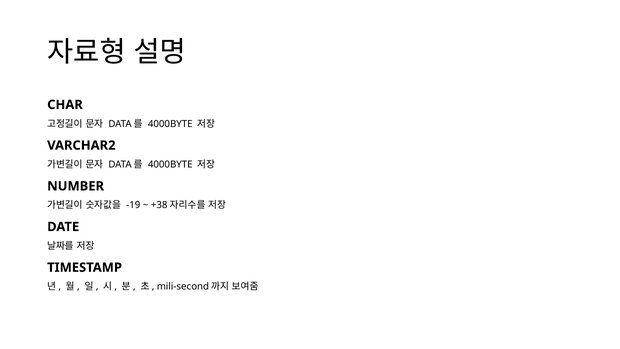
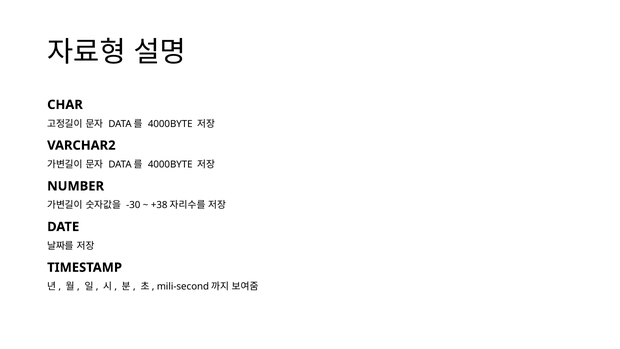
-19: -19 -> -30 (133, 205)
